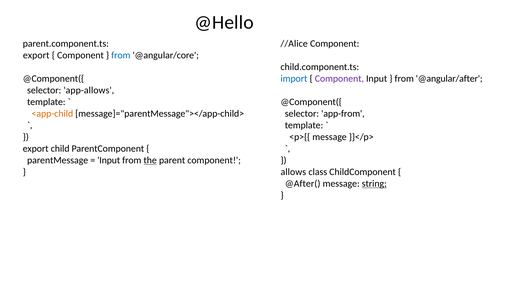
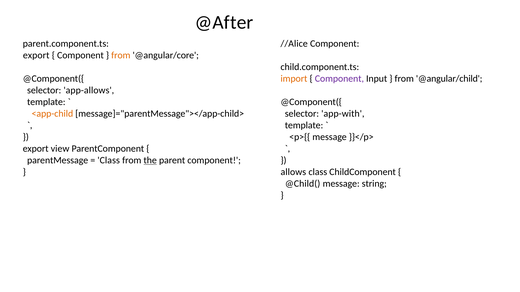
@Hello: @Hello -> @After (224, 23)
from colour: blue -> orange (121, 55)
import colour: blue -> orange (294, 79)
@angular/after: @angular/after -> @angular/child (449, 79)
app-from: app-from -> app-with (343, 114)
child: child -> view (60, 149)
Input: Input -> Class (109, 161)
@After(: @After( -> @Child( (303, 184)
string underline: present -> none (374, 184)
